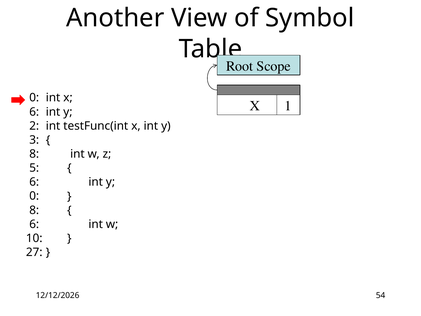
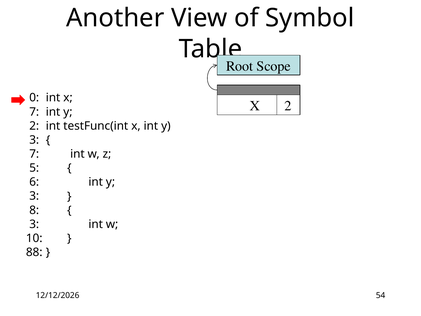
X 1: 1 -> 2 (288, 106)
6: 6 -> 7 (34, 112)
8: 8 -> 7 (34, 154)
0: 0 -> 3 (34, 196)
6: 6 -> 3 (34, 224)
27: 27 -> 88 (34, 252)
